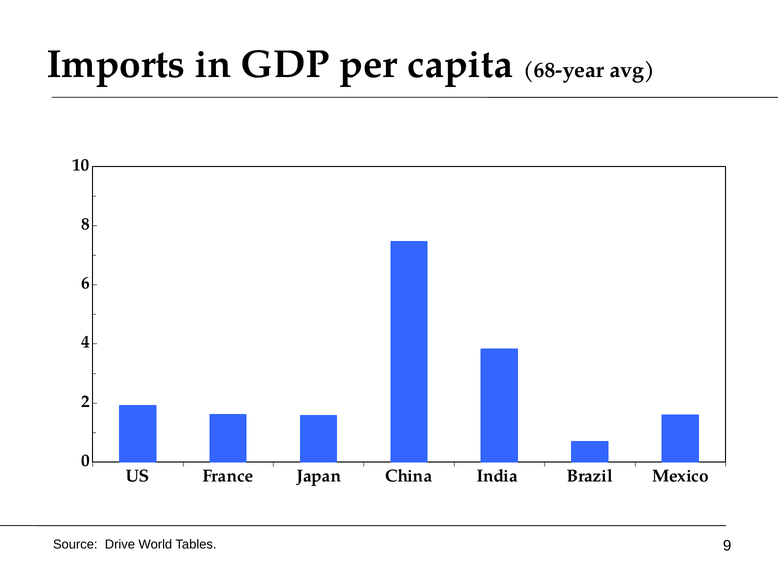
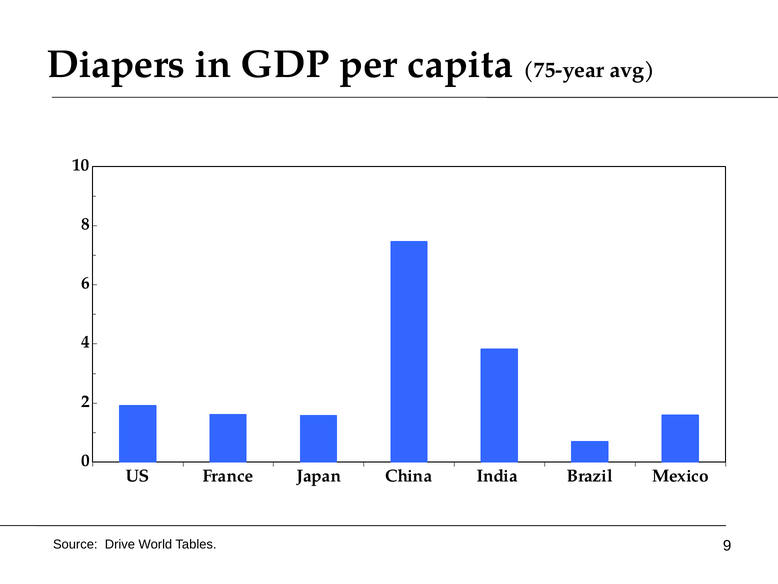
Imports: Imports -> Diapers (116, 64)
68-year: 68-year -> 75-year (564, 70)
